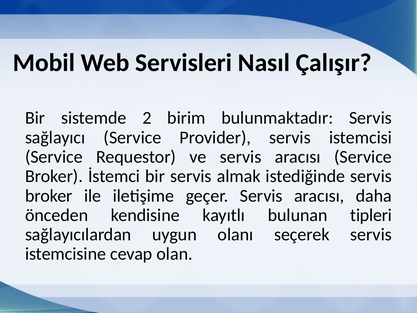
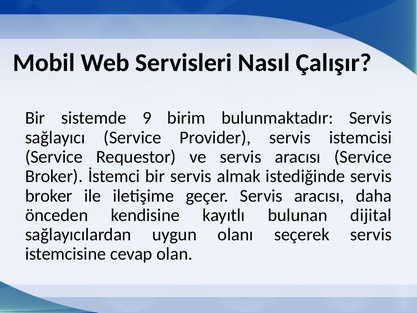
2: 2 -> 9 (147, 118)
tipleri: tipleri -> dijital (371, 215)
